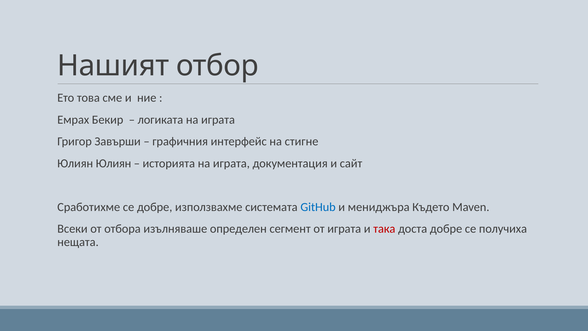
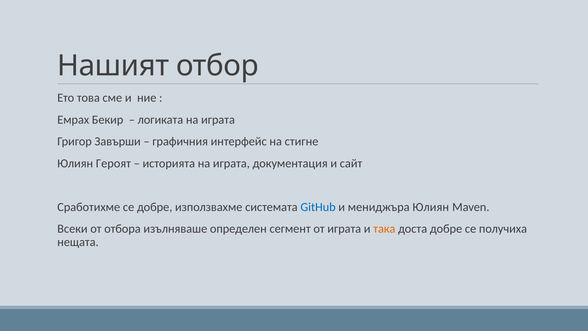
Юлиян Юлиян: Юлиян -> Героят (113, 163)
мениджъра Където: Където -> Юлиян (431, 207)
така colour: red -> orange (384, 229)
